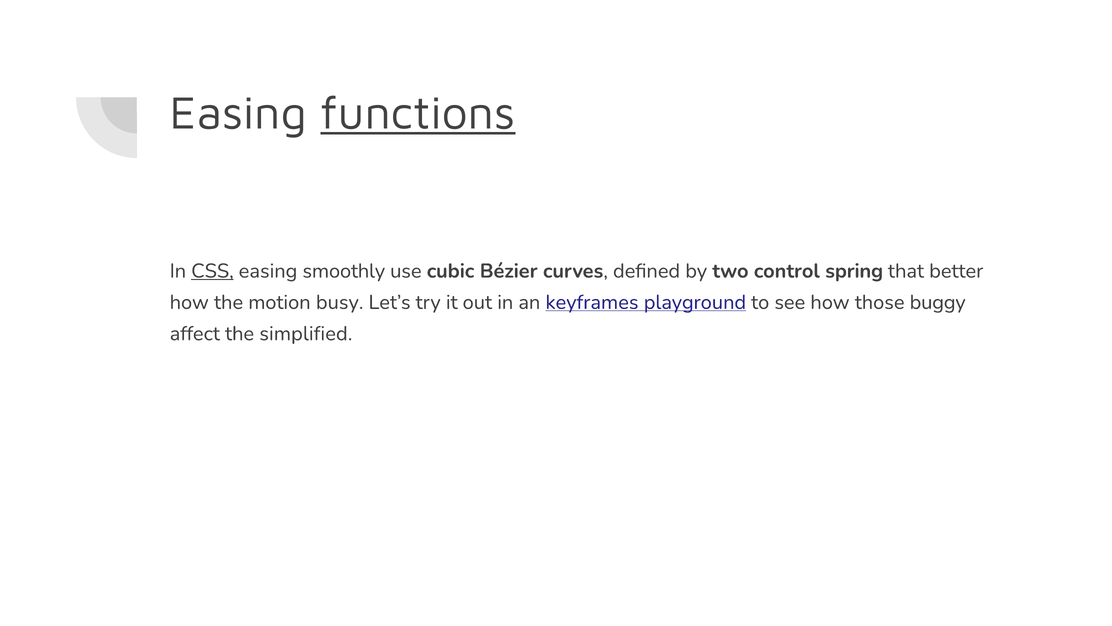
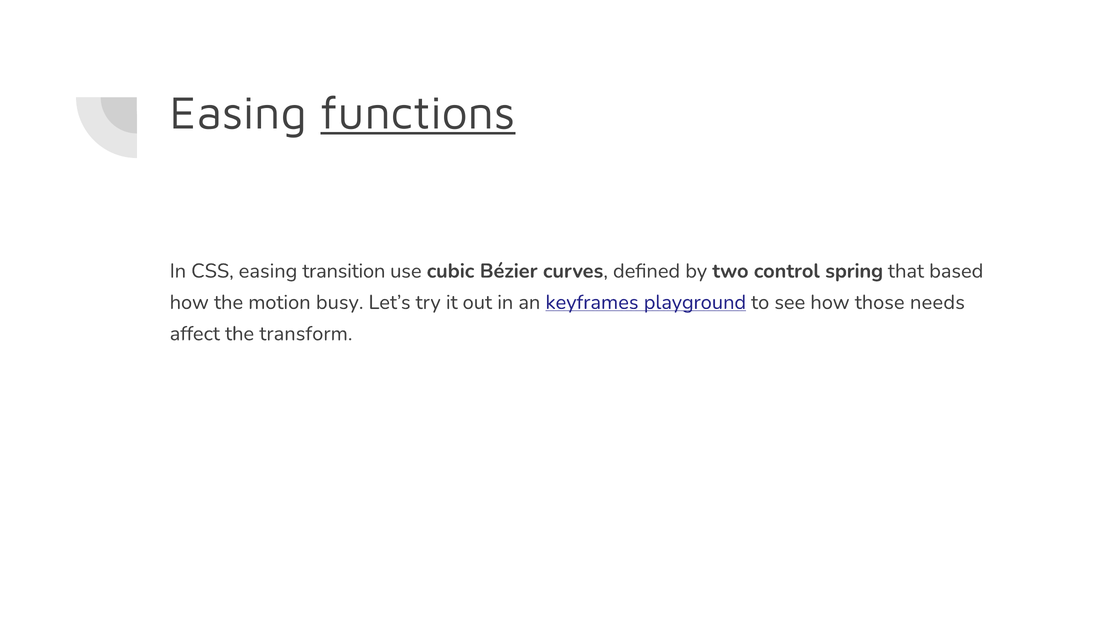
CSS underline: present -> none (212, 271)
smoothly: smoothly -> transition (344, 271)
better: better -> based (956, 271)
buggy: buggy -> needs (937, 302)
simplified: simplified -> transform (306, 333)
